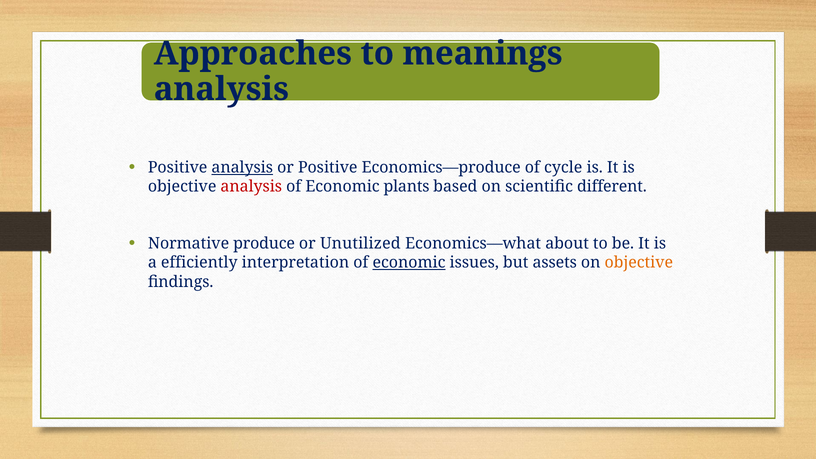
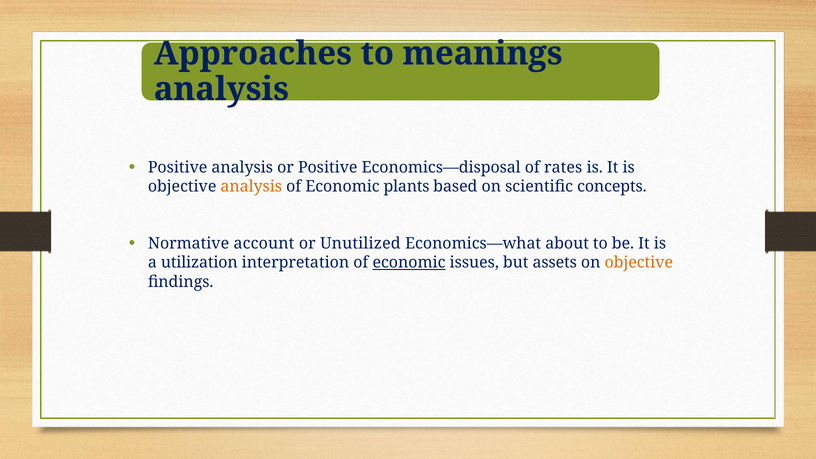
analysis underline: present -> none (242, 168)
Economics—produce: Economics—produce -> Economics—disposal (441, 168)
cycle: cycle -> rates (563, 168)
analysis colour: red -> orange (251, 187)
different: different -> concepts (612, 187)
produce: produce -> account (264, 244)
efficiently: efficiently -> utilization (199, 263)
